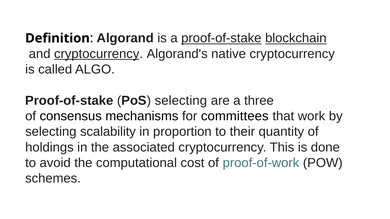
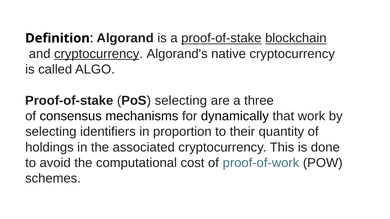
committees: committees -> dynamically (235, 116)
scalability: scalability -> identifiers (108, 132)
